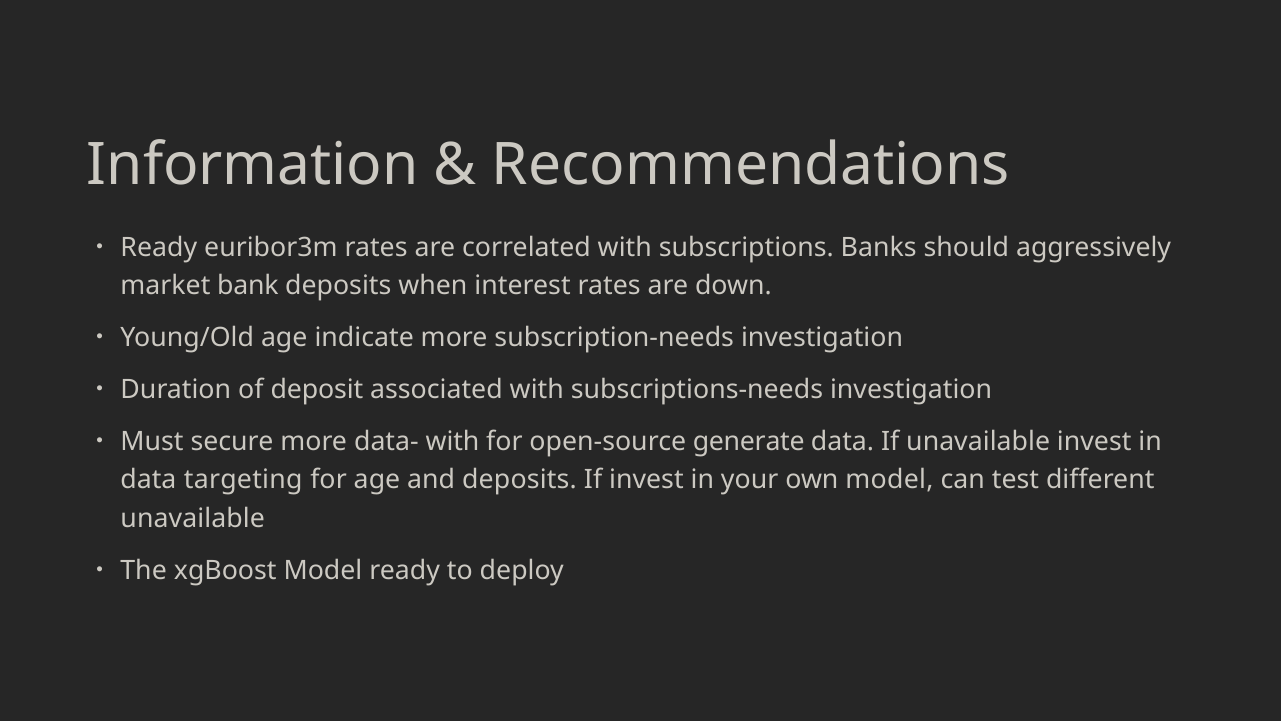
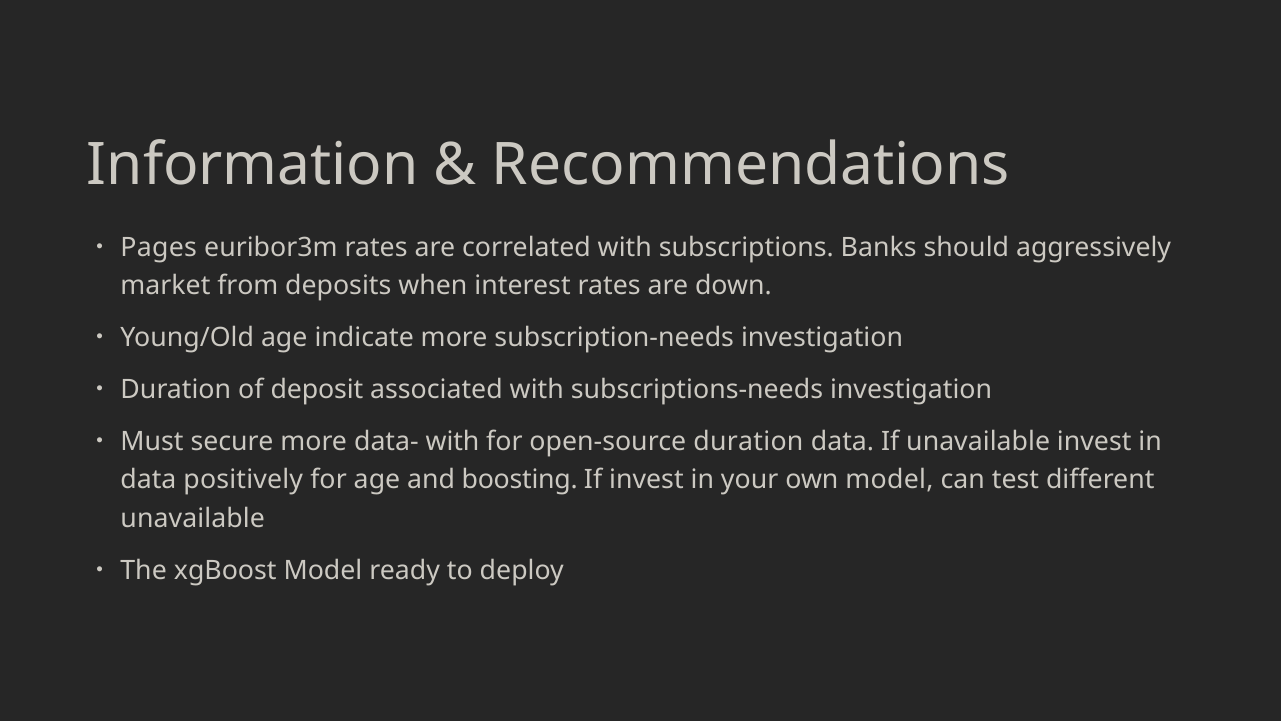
Ready: Ready -> Pages (159, 247)
bank: bank -> from (248, 286)
open-source generate: generate -> duration (748, 441)
targeting: targeting -> positively (243, 480)
and deposits: deposits -> boosting (520, 480)
